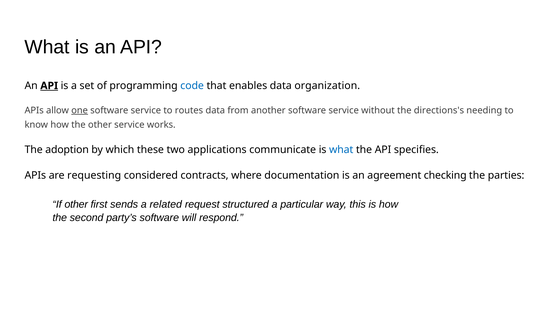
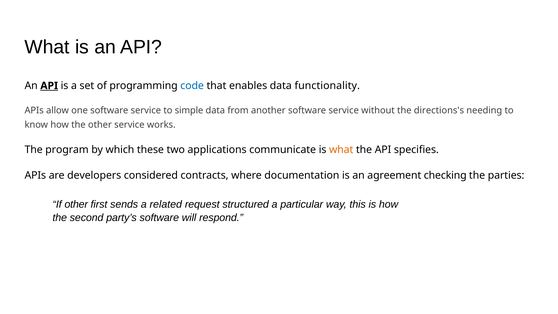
organization: organization -> functionality (327, 86)
one underline: present -> none (80, 110)
routes: routes -> simple (189, 110)
adoption: adoption -> program (67, 150)
what colour: blue -> orange (341, 150)
requesting: requesting -> developers (94, 175)
